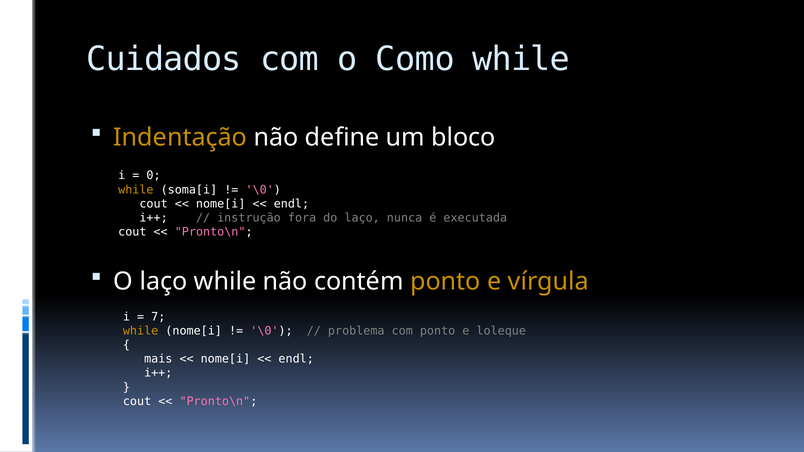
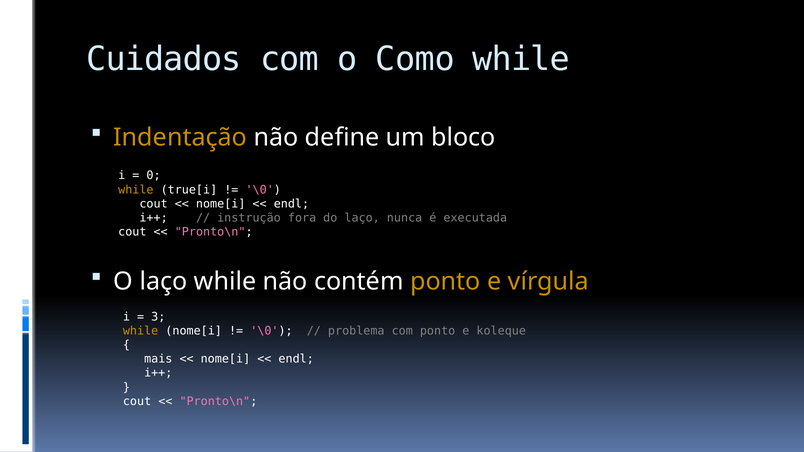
soma[i: soma[i -> true[i (189, 190)
7: 7 -> 3 (158, 317)
loleque: loleque -> koleque (501, 331)
